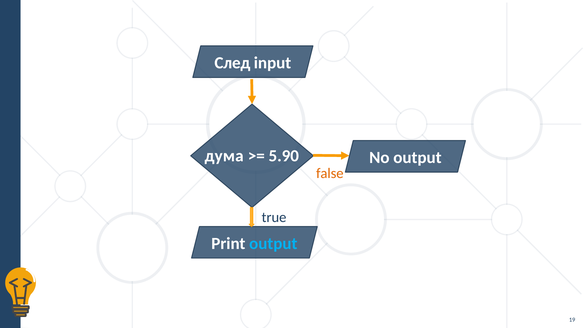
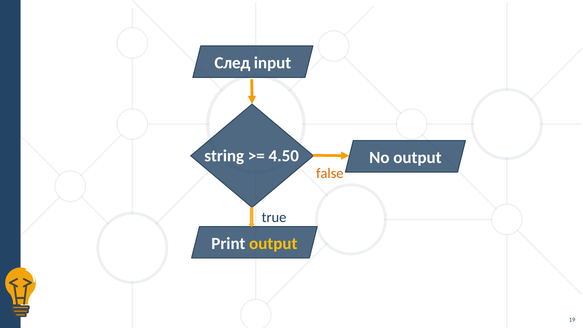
дума: дума -> string (224, 156)
5.90: 5.90 -> 4.50 (284, 156)
output colour: light blue -> yellow (273, 243)
